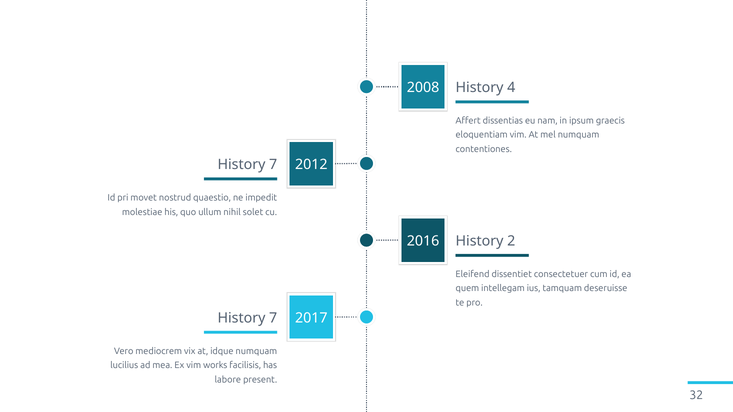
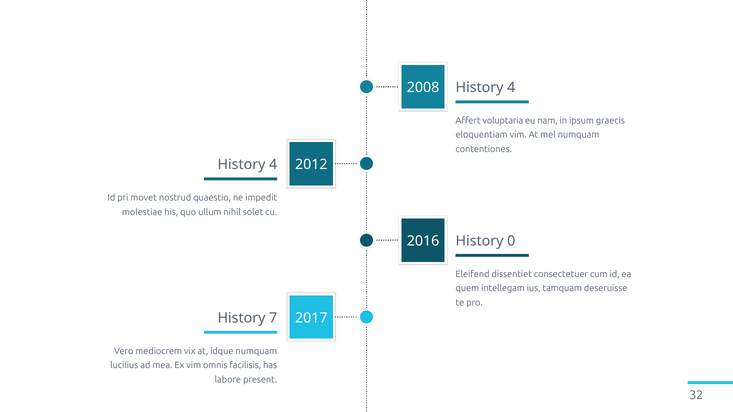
dissentias: dissentias -> voluptaria (503, 121)
7: 7 -> 4 (273, 165)
2: 2 -> 0 (511, 241)
works: works -> omnis (215, 365)
